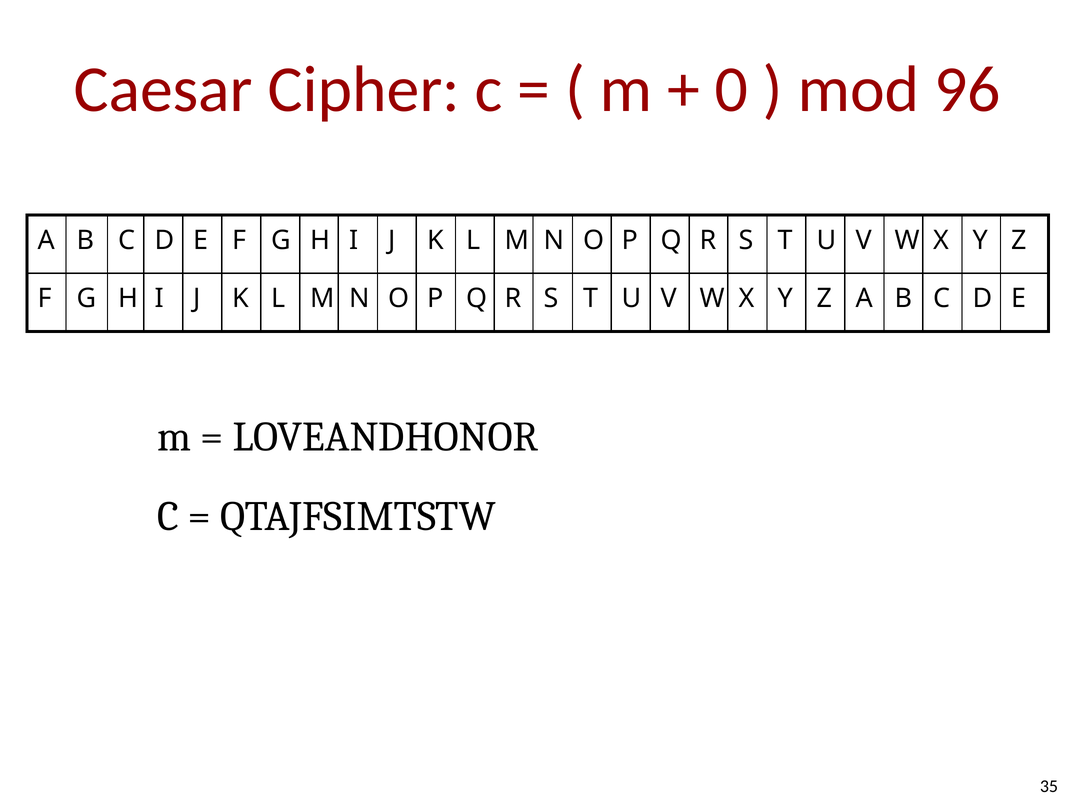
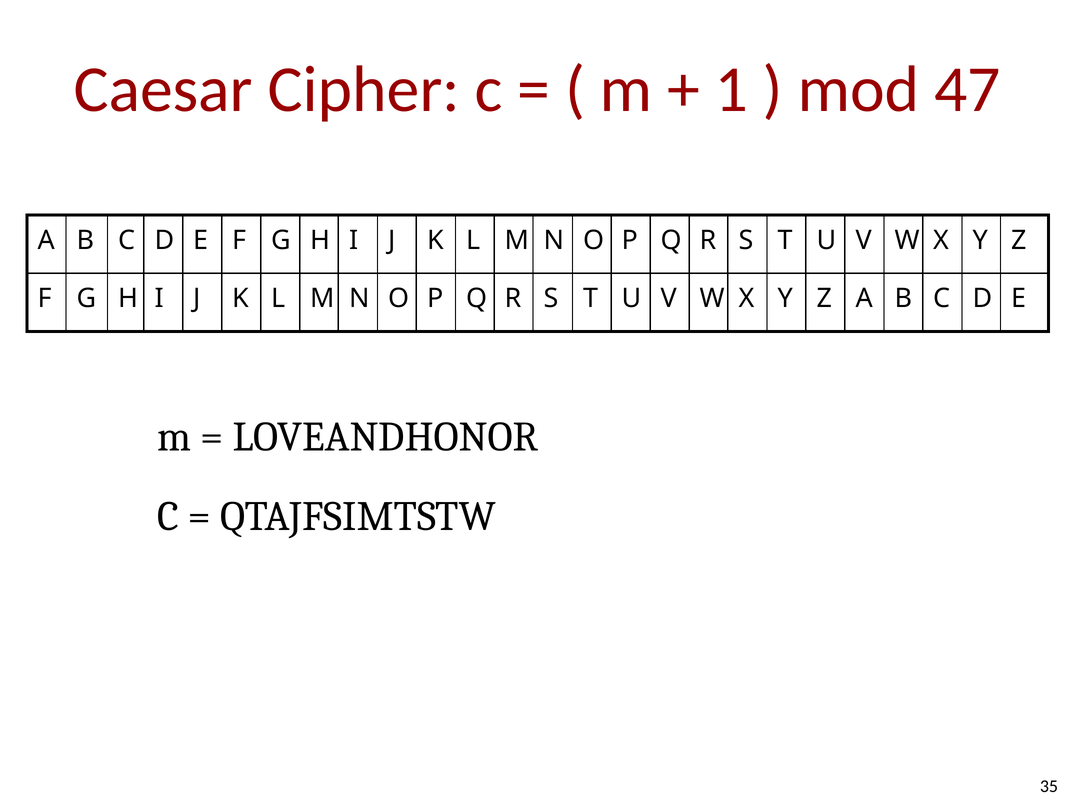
0: 0 -> 1 (731, 90)
96: 96 -> 47 (967, 90)
